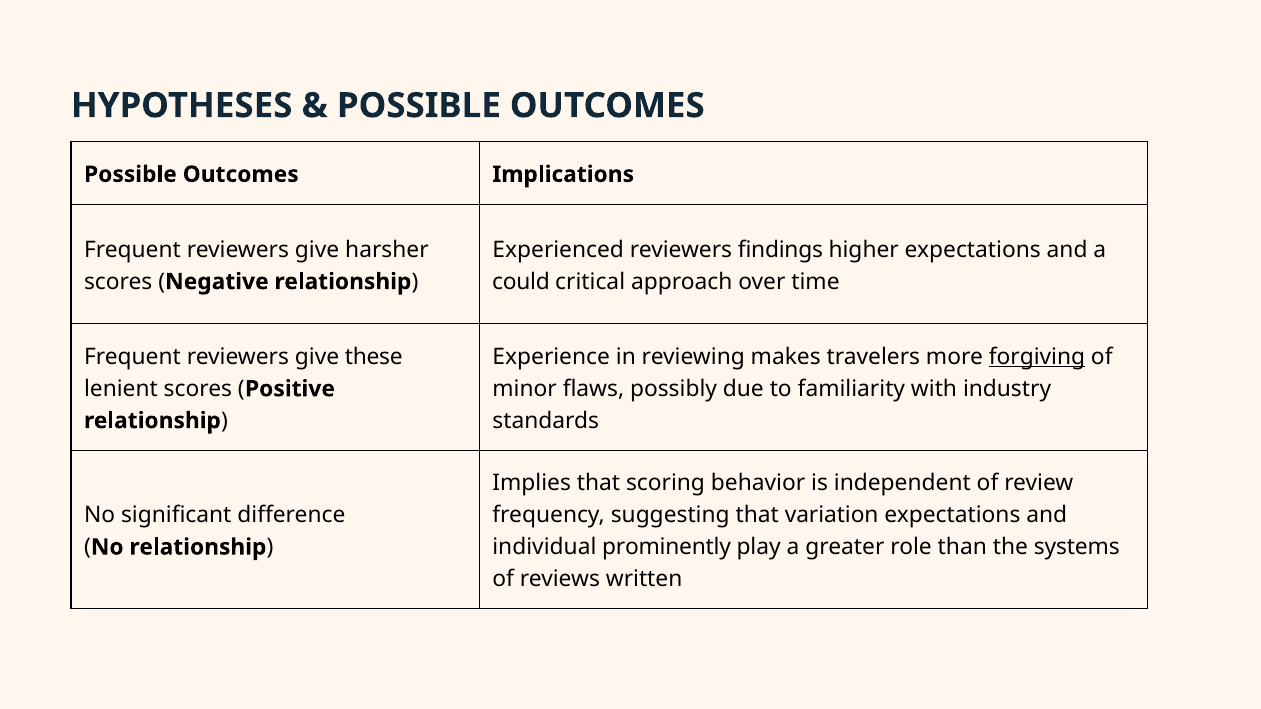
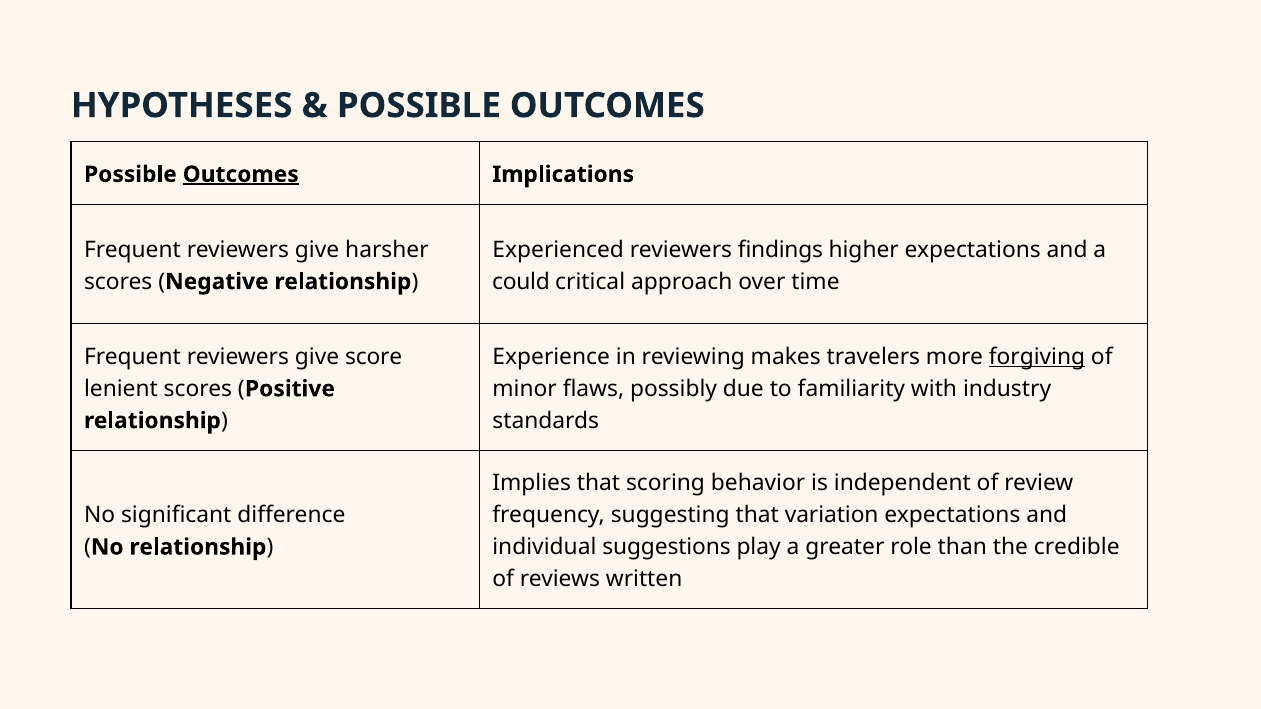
Outcomes underline: none -> present (241, 174)
these: these -> score (374, 357)
prominently: prominently -> suggestions (666, 547)
systems: systems -> credible (1077, 547)
